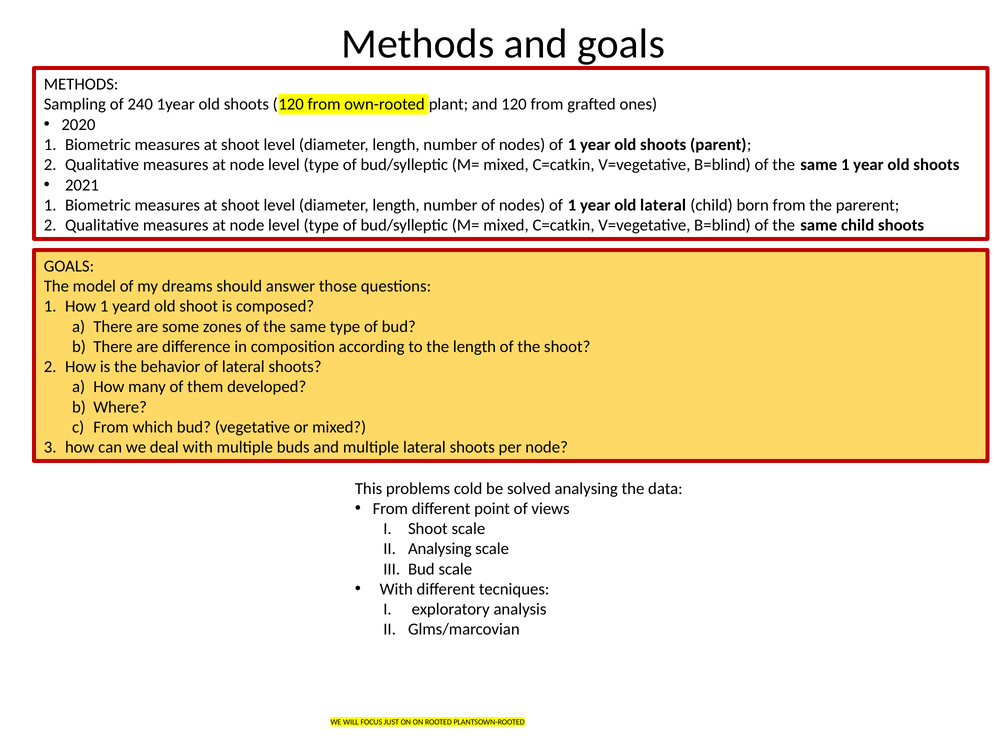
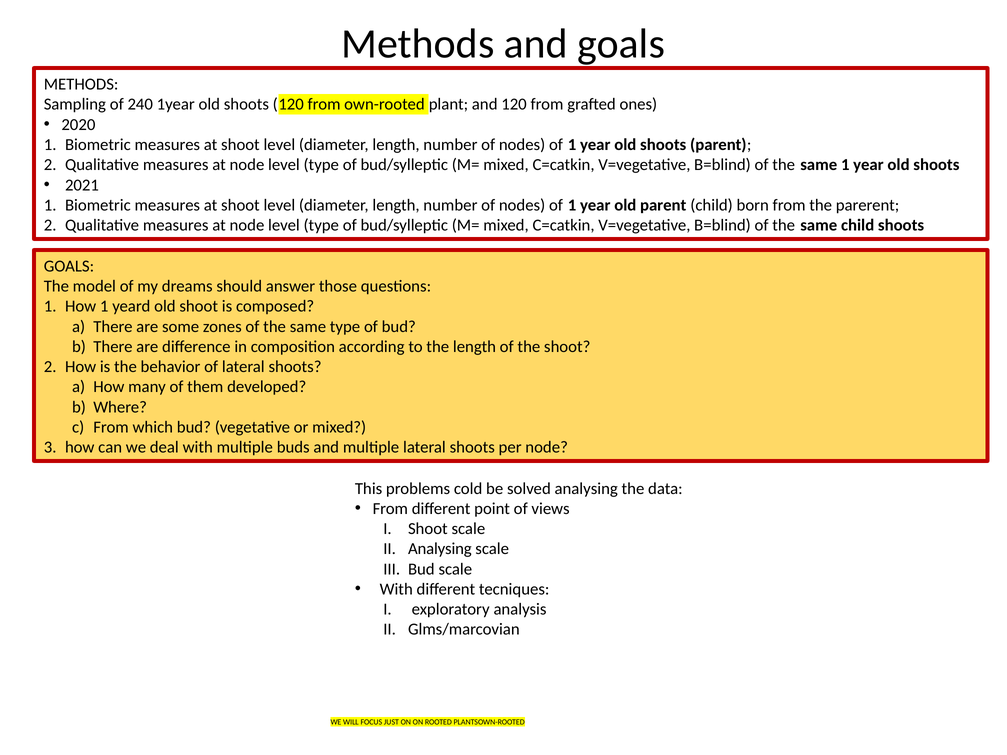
old lateral: lateral -> parent (663, 205)
